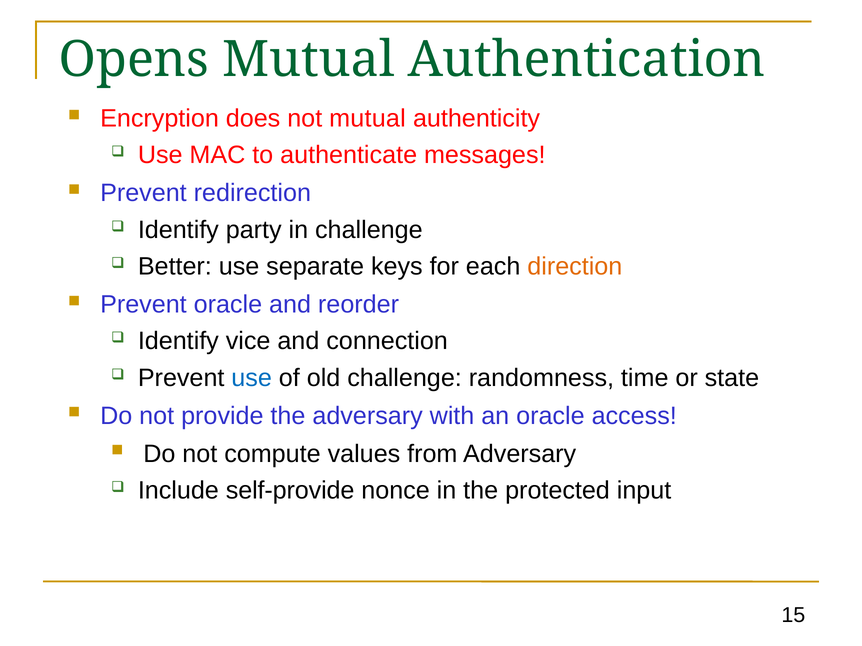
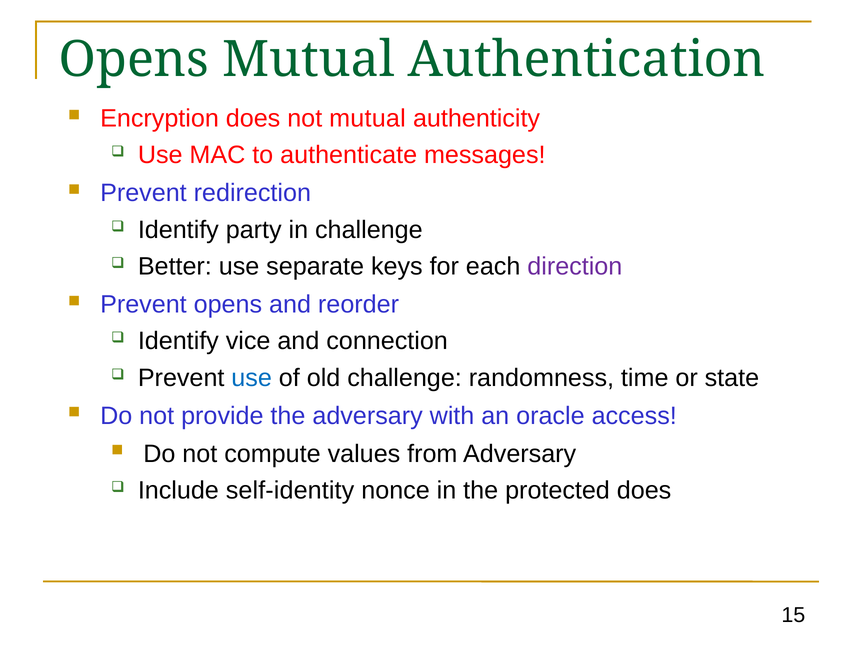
direction colour: orange -> purple (575, 267)
Prevent oracle: oracle -> opens (228, 305)
self-provide: self-provide -> self-identity (290, 491)
protected input: input -> does (644, 491)
